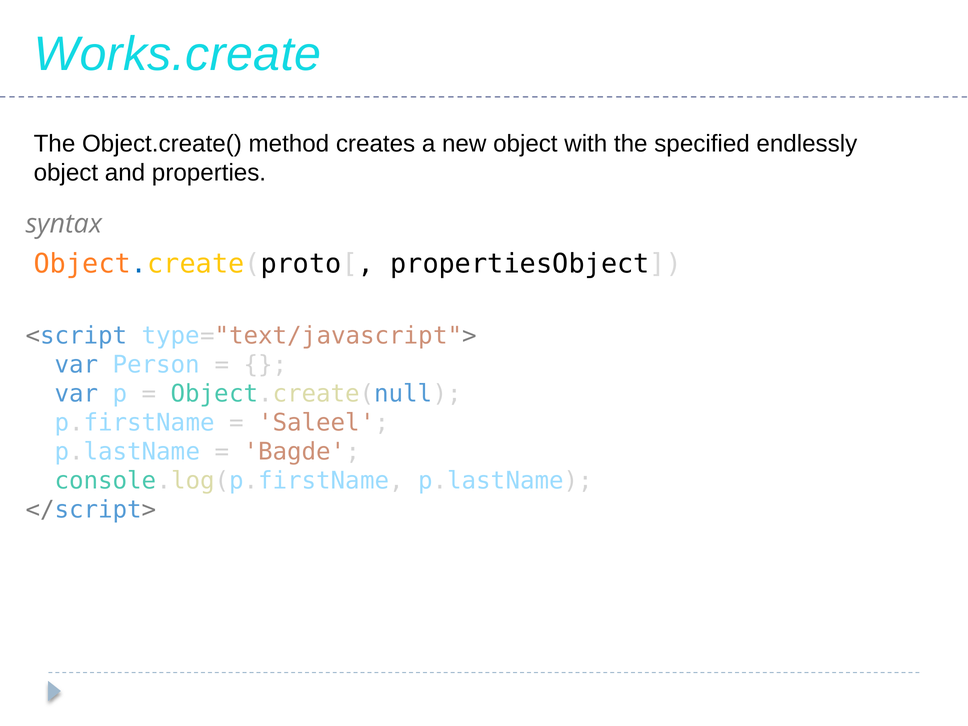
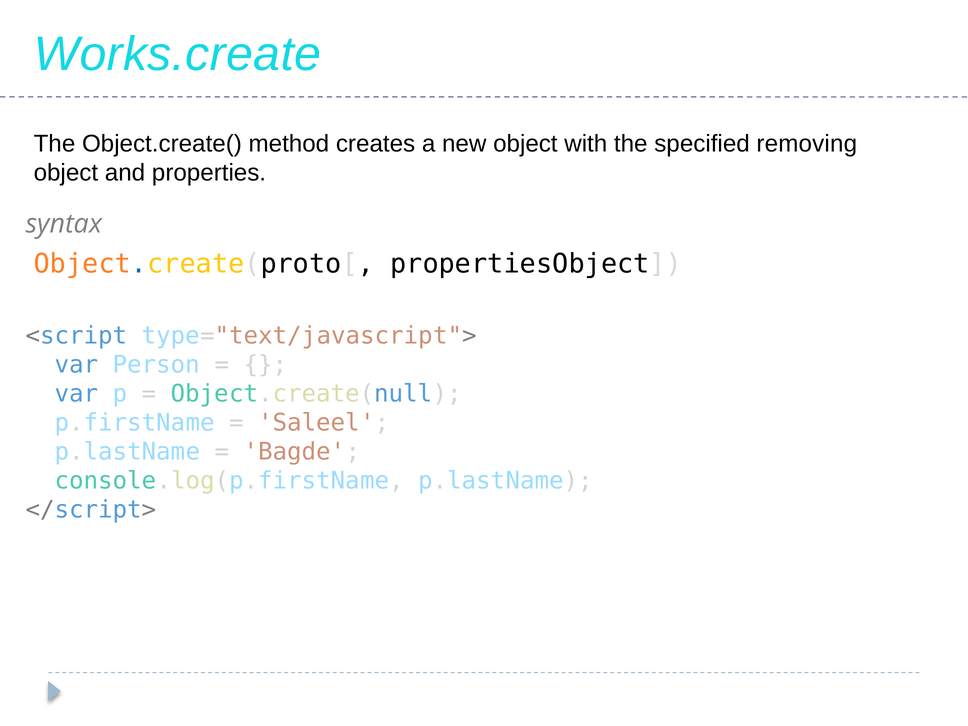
endlessly: endlessly -> removing (807, 144)
